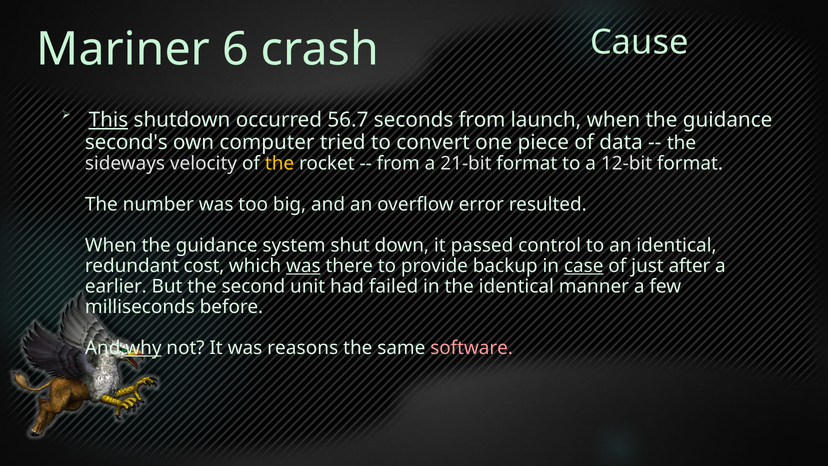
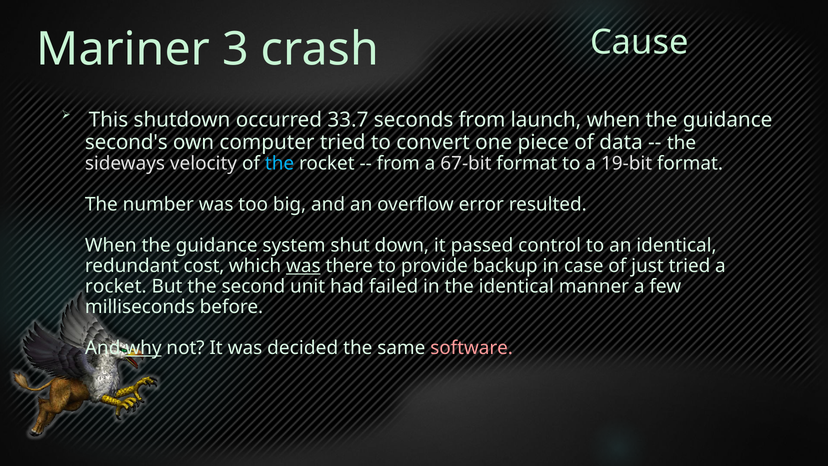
6: 6 -> 3 (236, 49)
This underline: present -> none (108, 120)
56.7: 56.7 -> 33.7 (348, 120)
the colour: yellow -> light blue (280, 163)
21-bit: 21-bit -> 67-bit (466, 163)
12-bit: 12-bit -> 19-bit (627, 163)
case underline: present -> none (584, 266)
just after: after -> tried (689, 266)
earlier: earlier -> rocket (116, 286)
reasons: reasons -> decided (303, 348)
